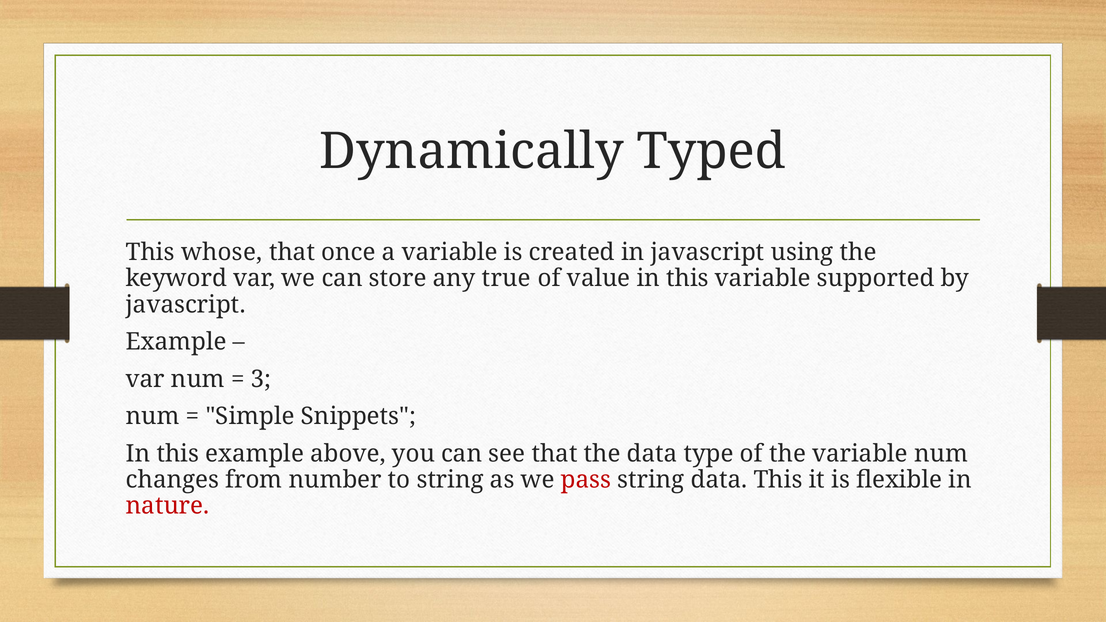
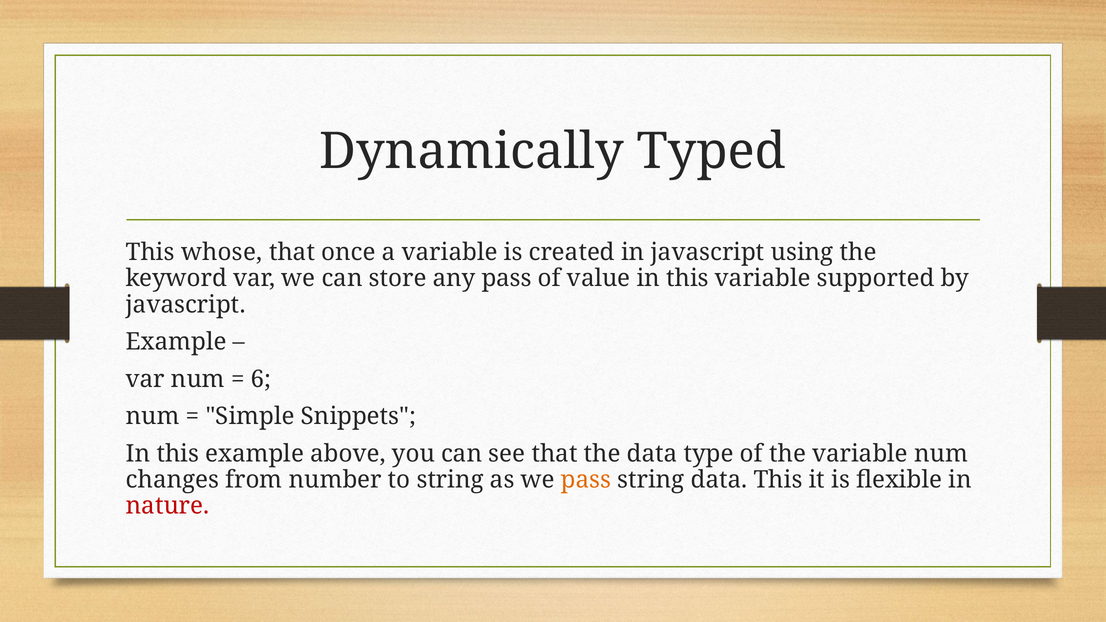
any true: true -> pass (507, 278)
3: 3 -> 6 (261, 379)
pass colour: red -> orange (586, 480)
